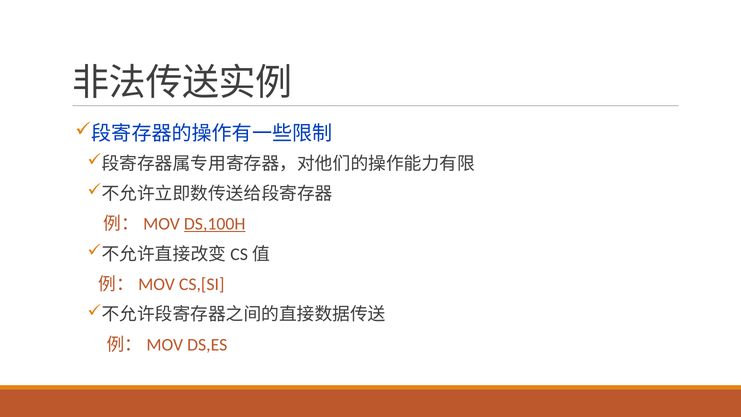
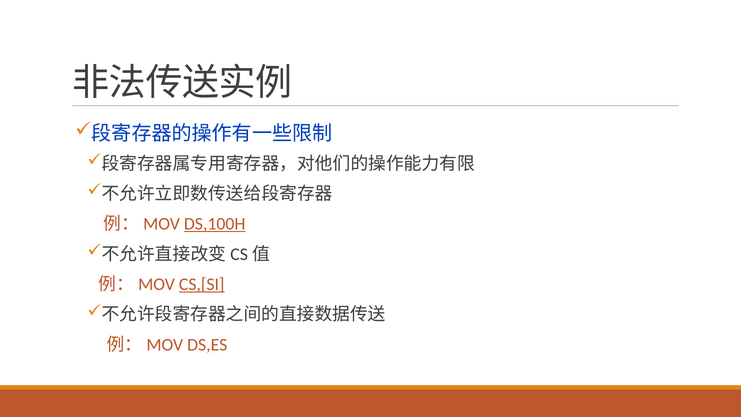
CS,[SI underline: none -> present (202, 284)
